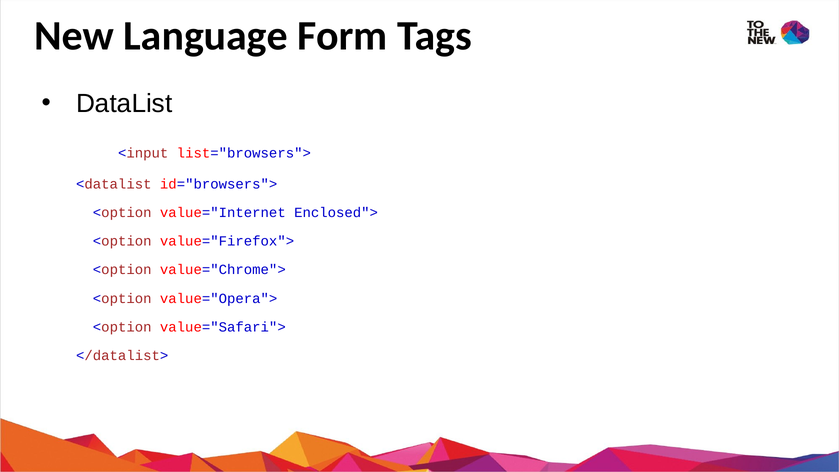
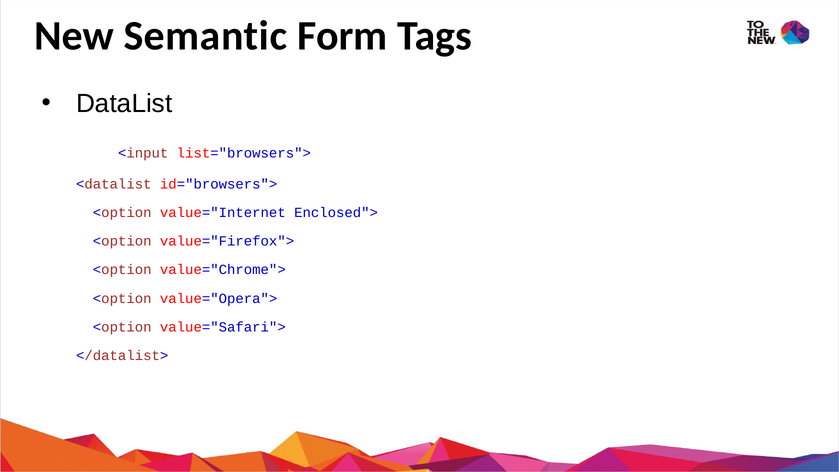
Language: Language -> Semantic (205, 36)
